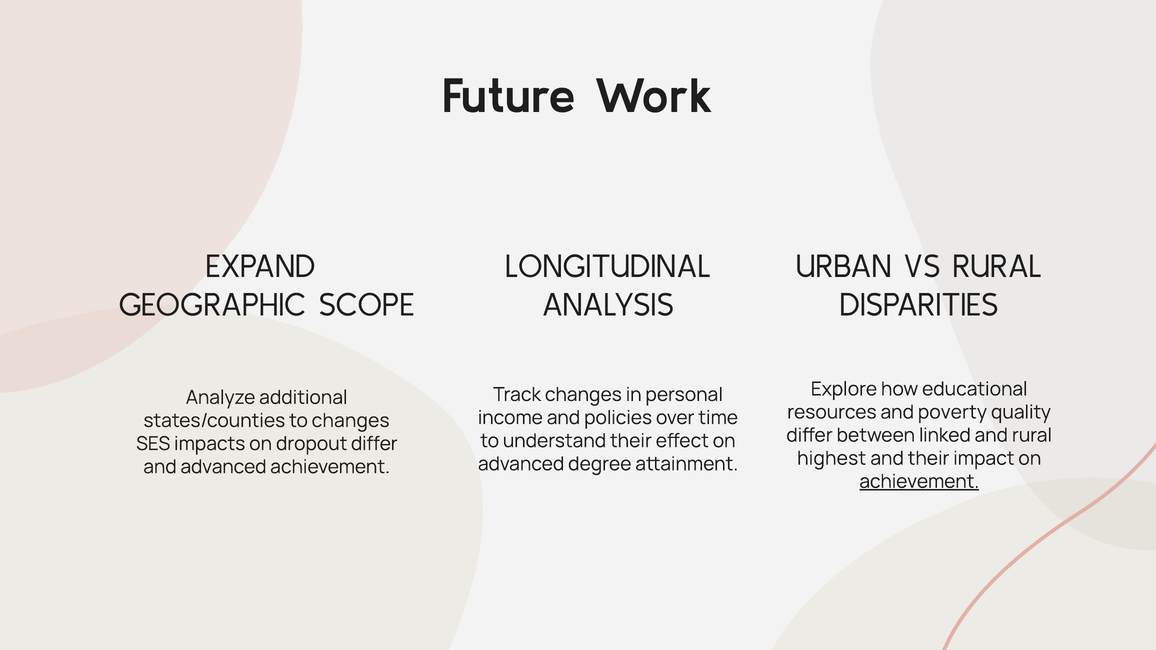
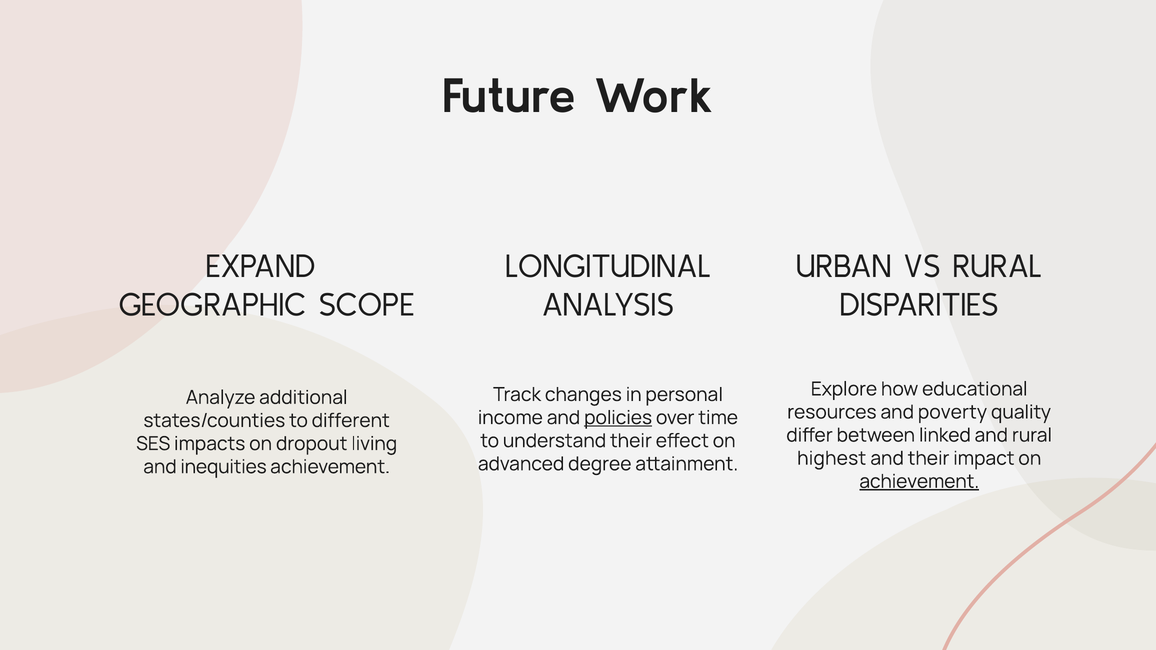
policies underline: none -> present (618, 418)
to changes: changes -> different (351, 421)
dropout differ: differ -> living (374, 444)
and advanced: advanced -> inequities (224, 467)
